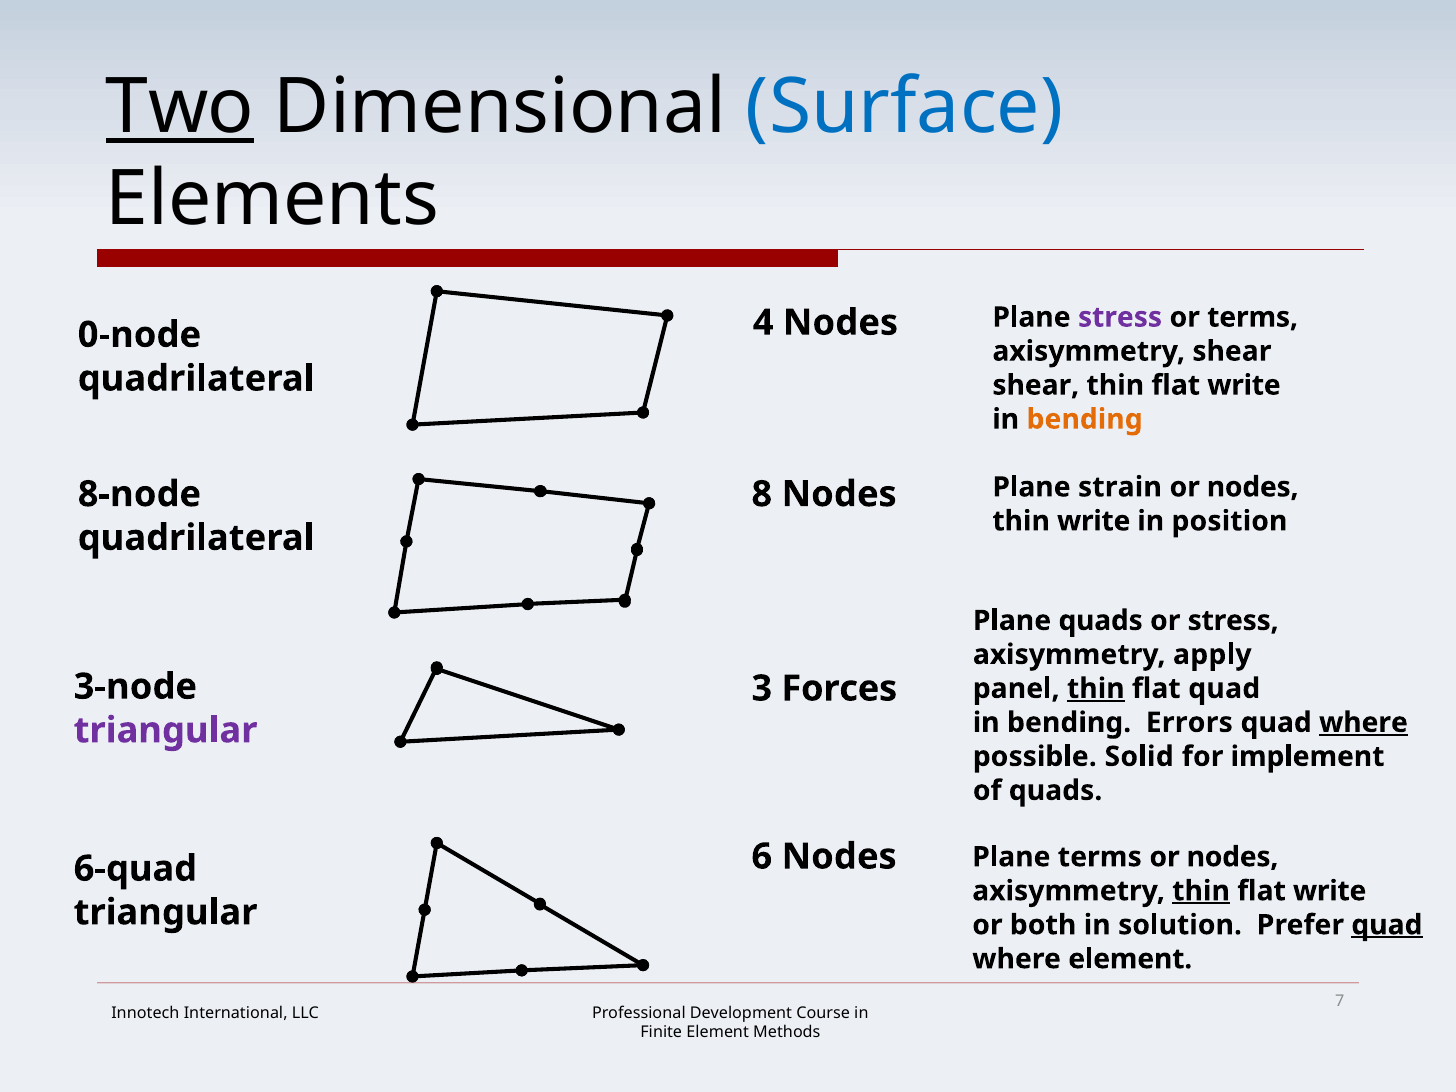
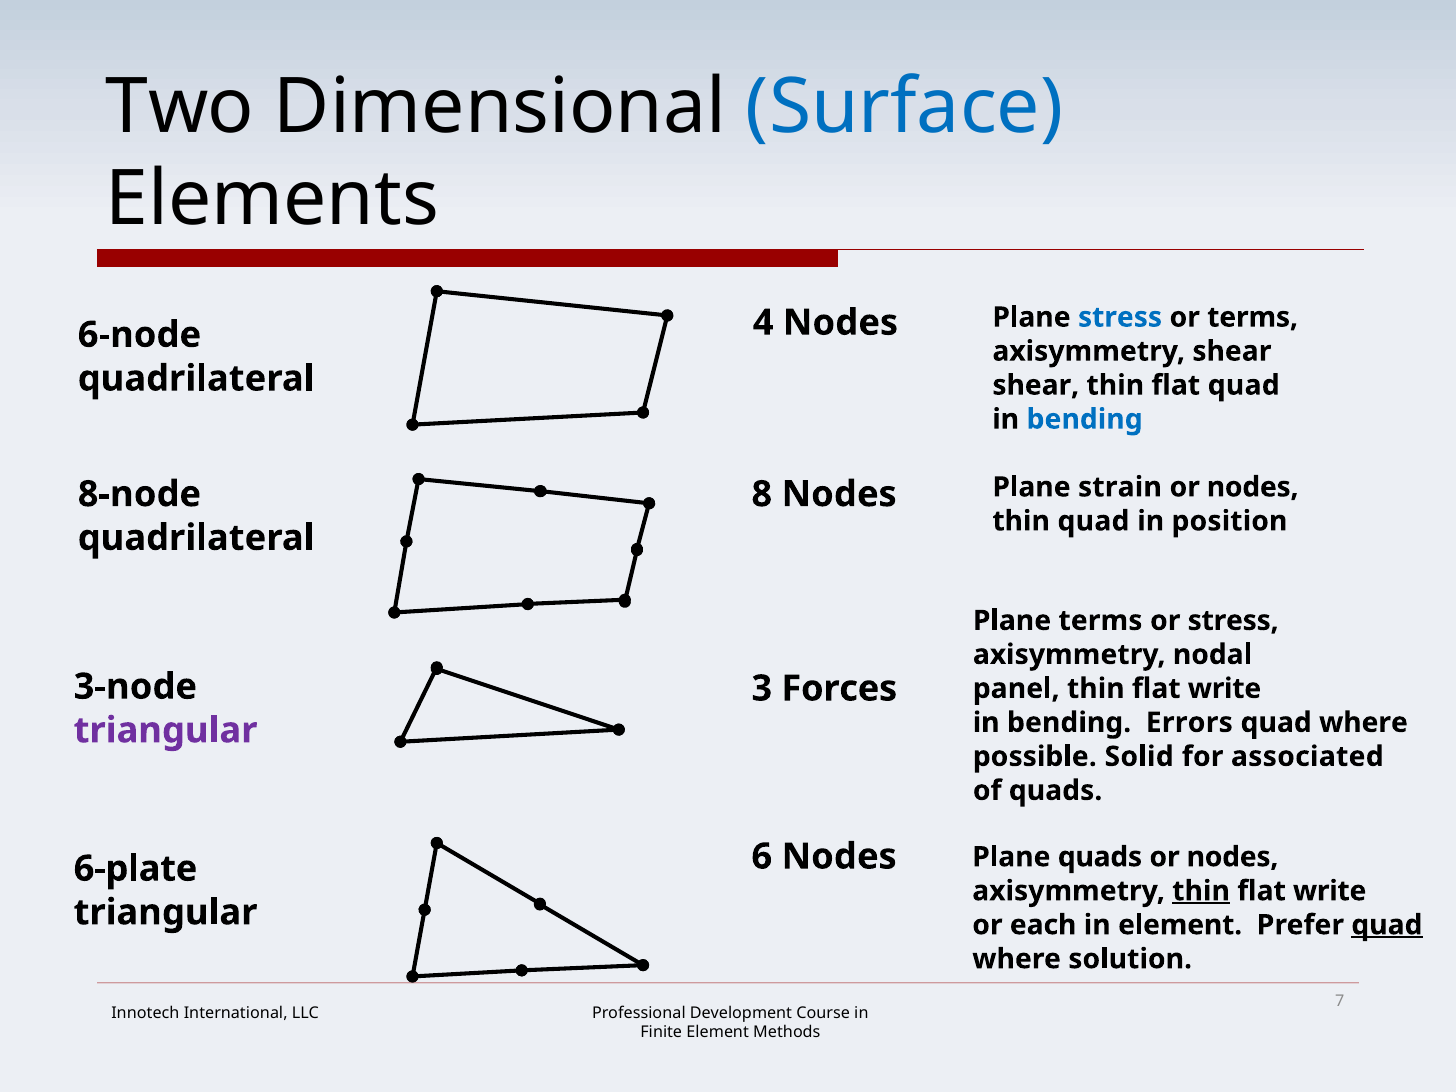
Two underline: present -> none (180, 107)
stress colour: purple -> blue (1120, 317)
0-node: 0-node -> 6-node (139, 335)
write: write -> quad (1244, 385)
bending colour: orange -> blue (1085, 419)
thin write: write -> quad (1093, 521)
Plane quads: quads -> terms (1100, 621)
apply: apply -> nodal (1212, 655)
thin underline: present -> none (1096, 689)
quad: quad -> write (1224, 689)
where underline: present -> none (1363, 723)
implement: implement -> associated (1307, 757)
Plane terms: terms -> quads (1100, 857)
6-quad: 6-quad -> 6-plate (136, 869)
both: both -> each (1043, 925)
in solution: solution -> element (1180, 925)
where element: element -> solution (1130, 959)
